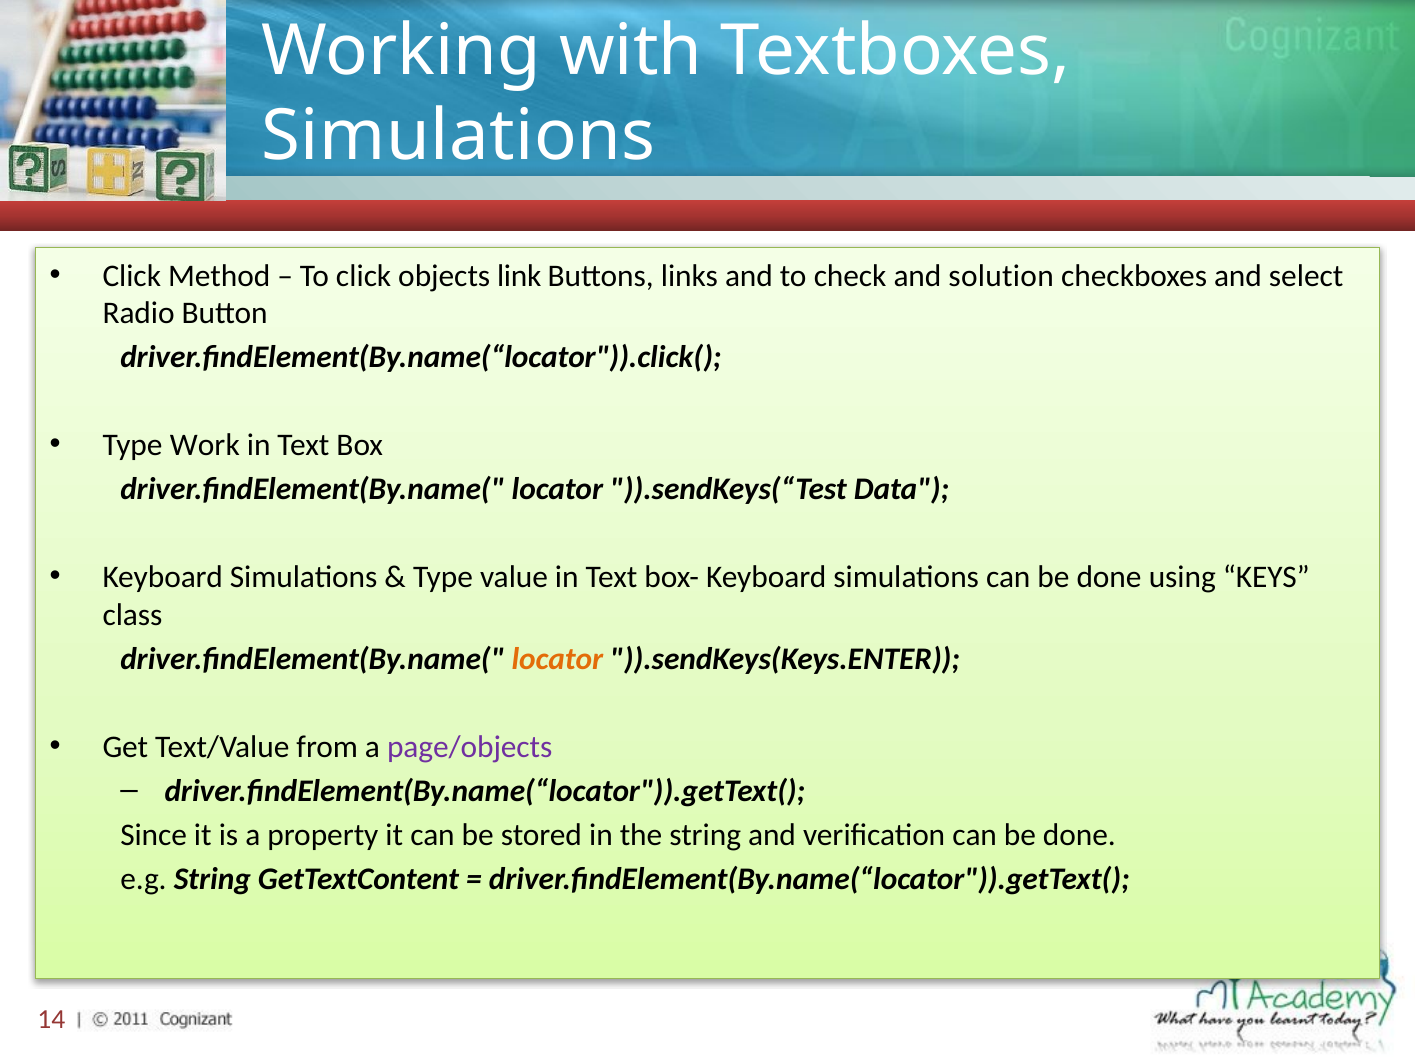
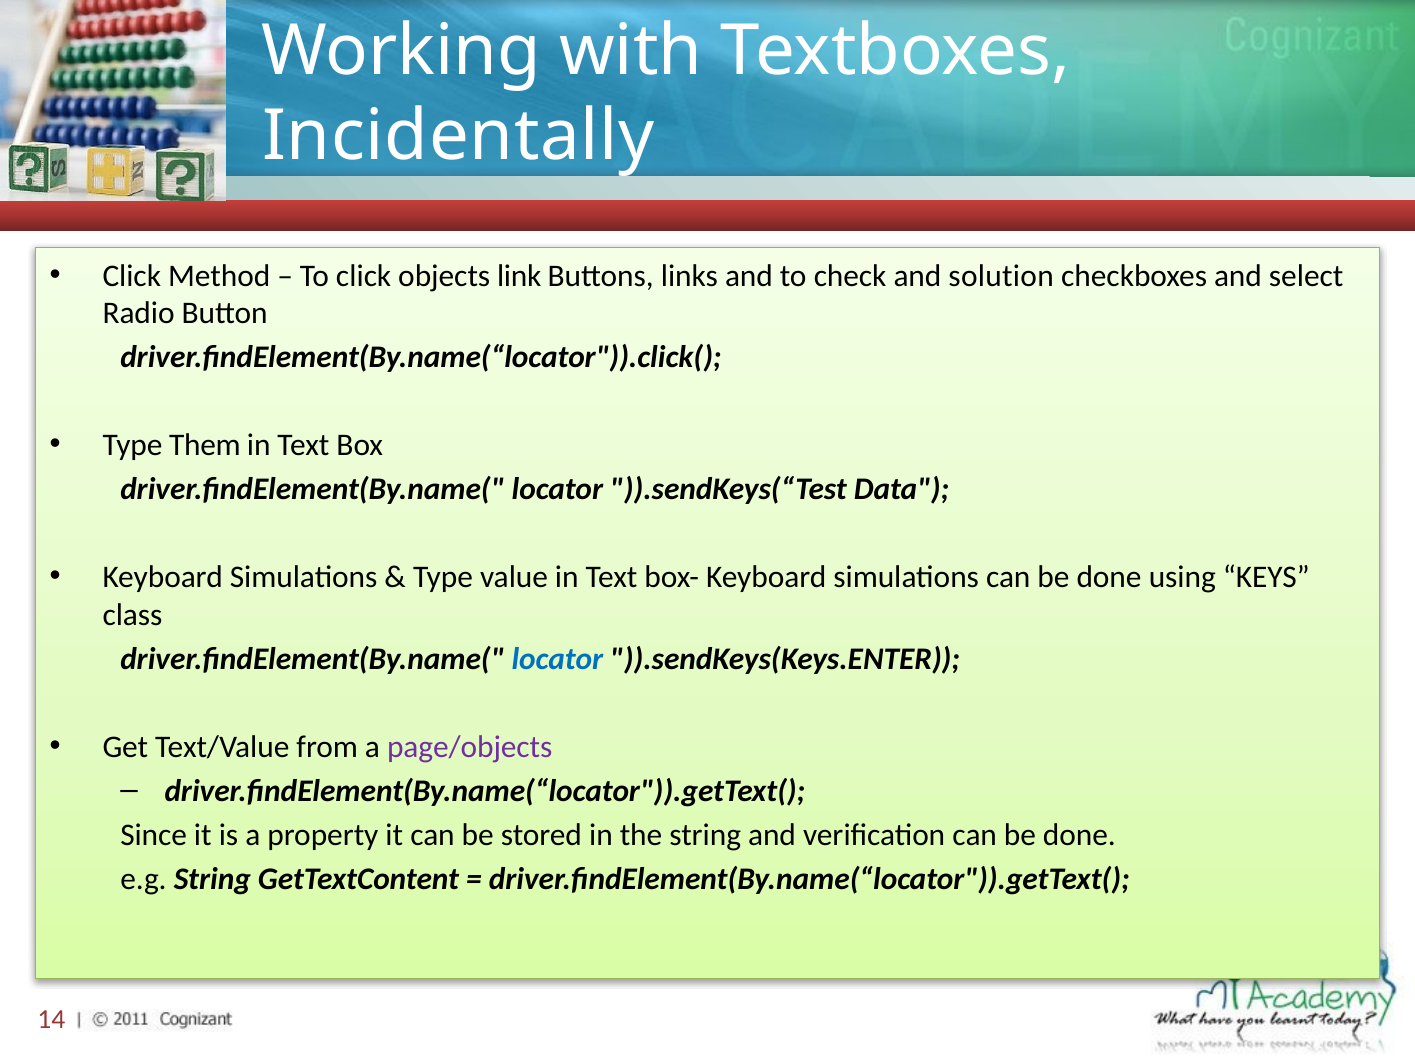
Simulations: Simulations -> Incidentally (458, 136)
Work: Work -> Them (205, 445)
locator colour: orange -> blue (557, 659)
